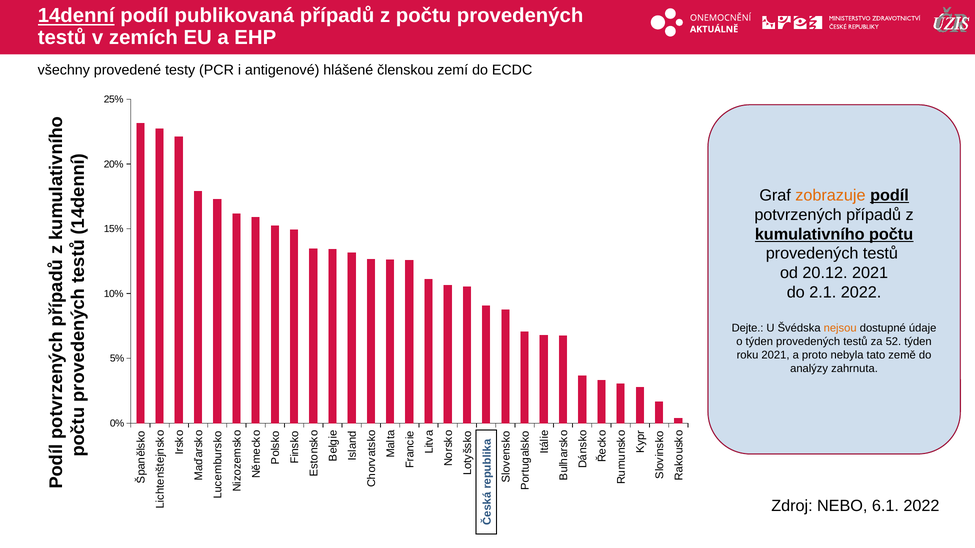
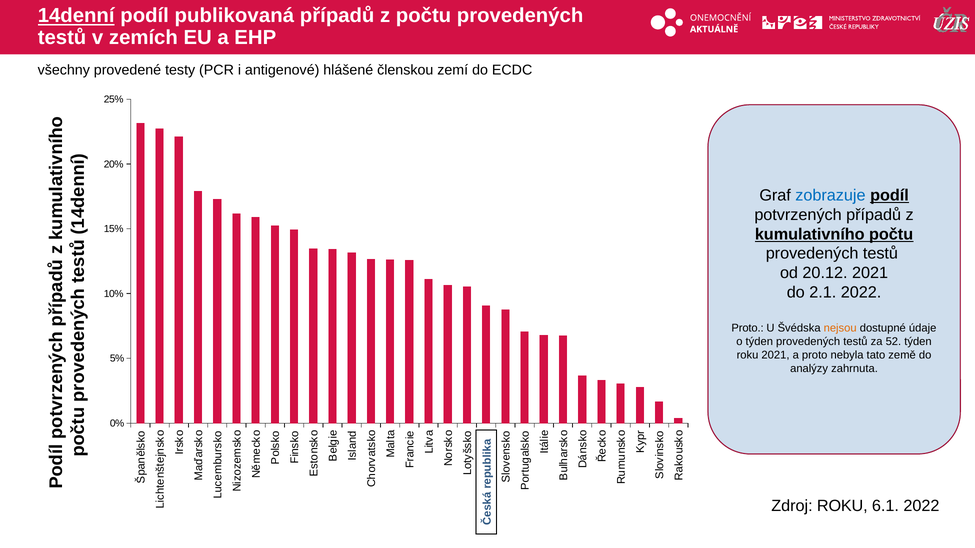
zobrazuje colour: orange -> blue (830, 195)
Dejte: Dejte -> Proto (748, 328)
Zdroj NEBO: NEBO -> ROKU (842, 506)
